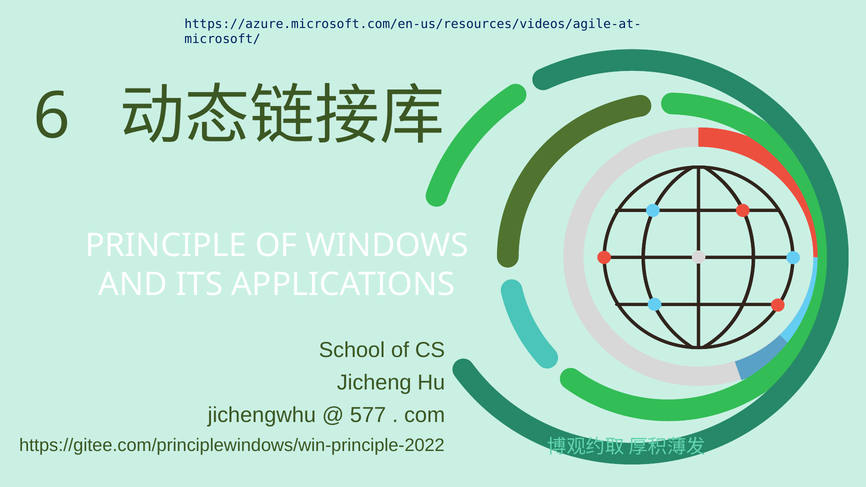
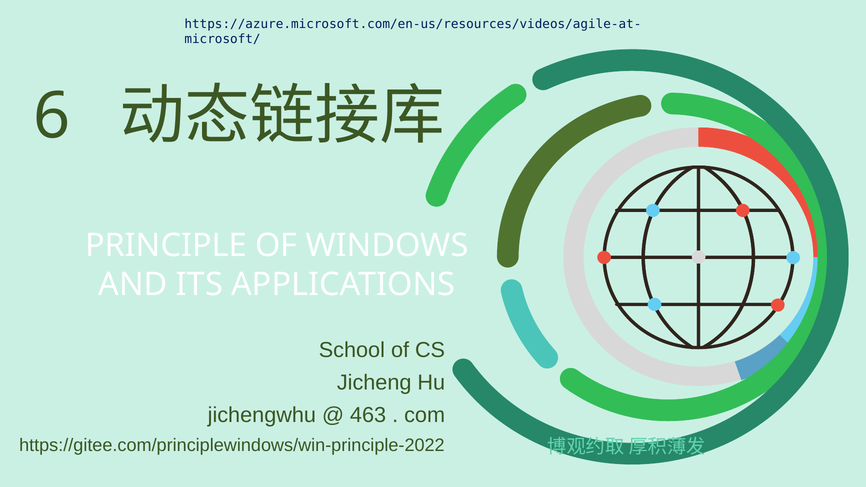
577: 577 -> 463 (368, 415)
